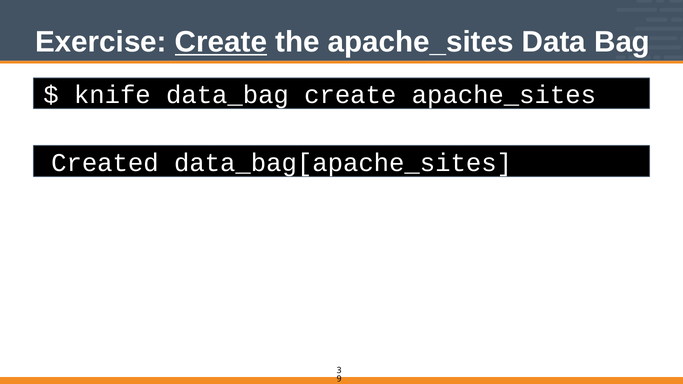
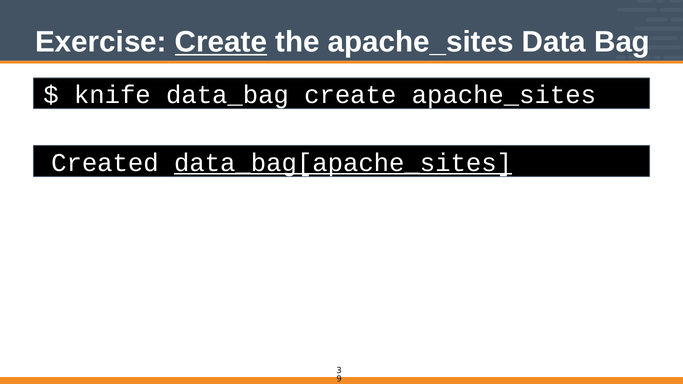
data_bag[apache_sites underline: none -> present (343, 163)
